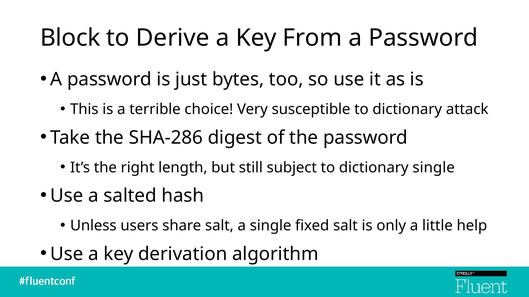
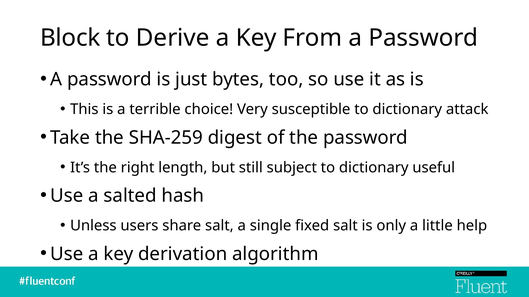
SHA-286: SHA-286 -> SHA-259 (166, 138)
dictionary single: single -> useful (434, 168)
